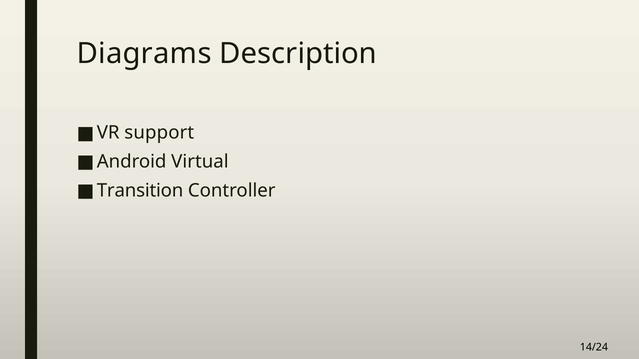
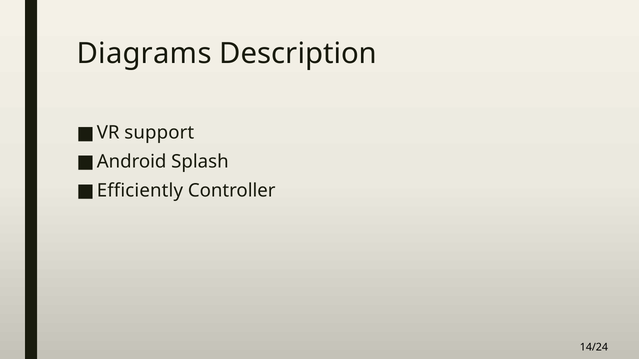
Virtual: Virtual -> Splash (200, 162)
Transition: Transition -> Efficiently (140, 191)
